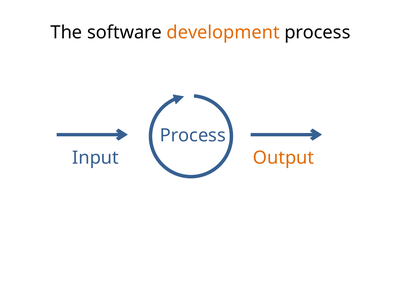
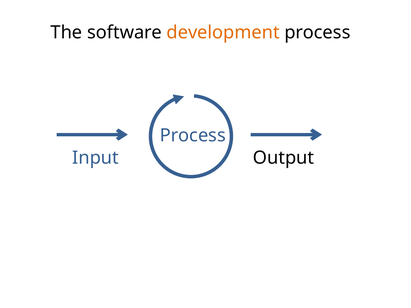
Output colour: orange -> black (283, 158)
